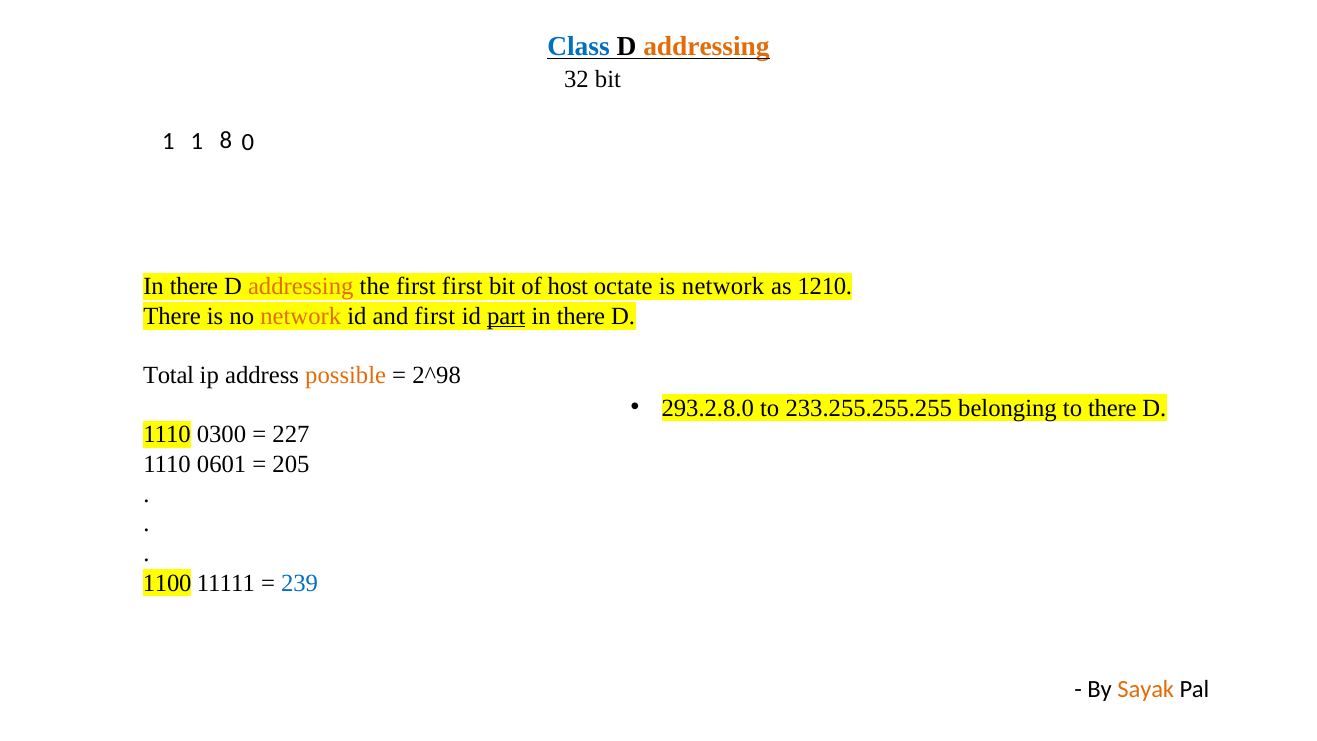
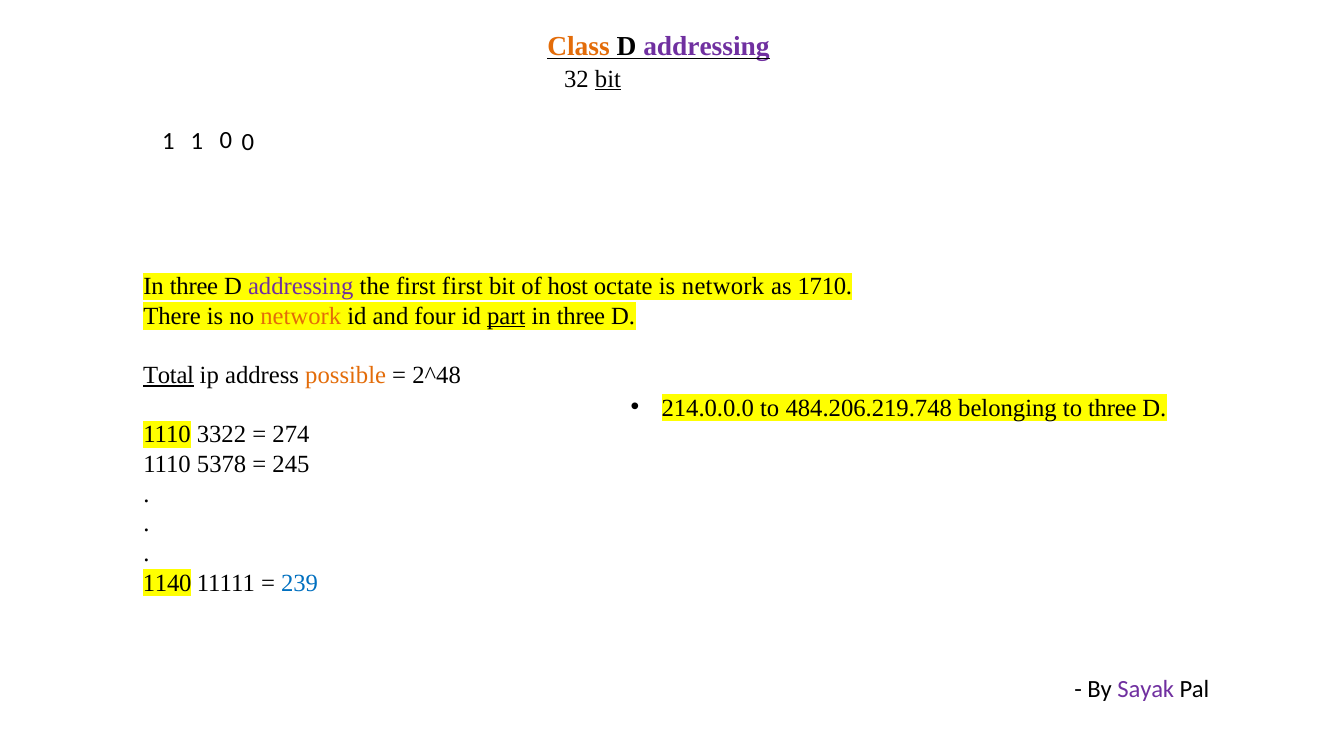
Class colour: blue -> orange (579, 46)
addressing colour: orange -> purple (706, 46)
bit underline: none -> present (608, 79)
1 8: 8 -> 0 (226, 141)
there: there -> three (194, 286)
addressing colour: orange -> purple (301, 286)
1210: 1210 -> 1710 (825, 286)
and first: first -> four (435, 316)
there: there -> three (581, 316)
Total underline: none -> present (169, 375)
2^98: 2^98 -> 2^48 (437, 375)
293.2.8.0: 293.2.8.0 -> 214.0.0.0 (708, 408)
233.255.255.255: 233.255.255.255 -> 484.206.219.748 (869, 408)
to there: there -> three (1112, 408)
0300: 0300 -> 3322 (221, 435)
227: 227 -> 274 (291, 435)
0601: 0601 -> 5378 (222, 464)
205: 205 -> 245 (291, 464)
1100: 1100 -> 1140 (167, 583)
Sayak colour: orange -> purple (1146, 689)
